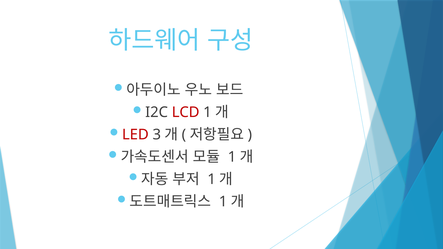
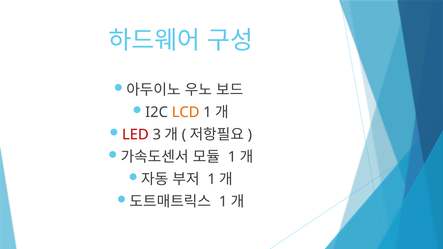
LCD colour: red -> orange (186, 112)
